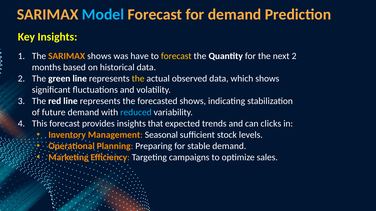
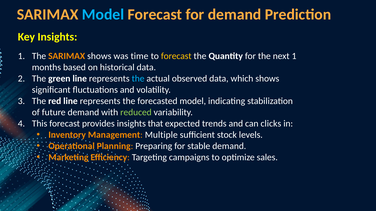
have: have -> time (140, 56)
next 2: 2 -> 1 (294, 56)
the colour: yellow -> light blue (138, 79)
forecasted shows: shows -> model (193, 101)
reduced colour: light blue -> light green (136, 113)
Seasonal: Seasonal -> Multiple (161, 135)
